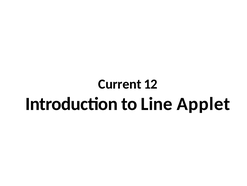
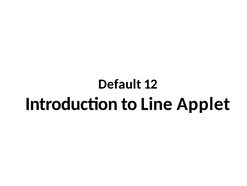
Current: Current -> Default (120, 84)
